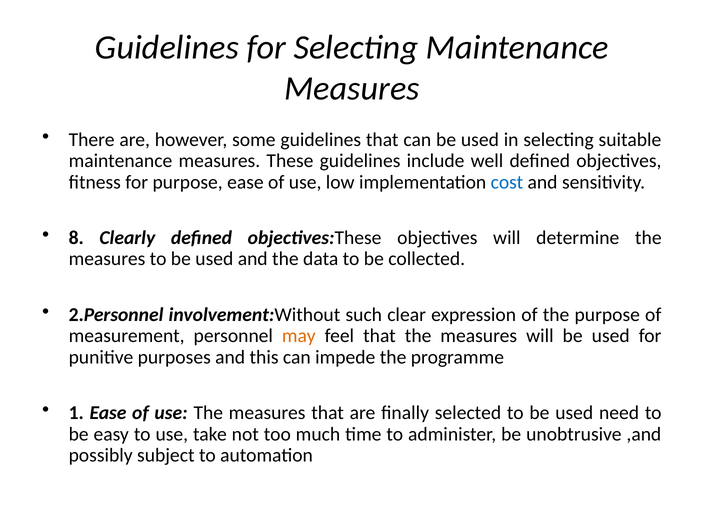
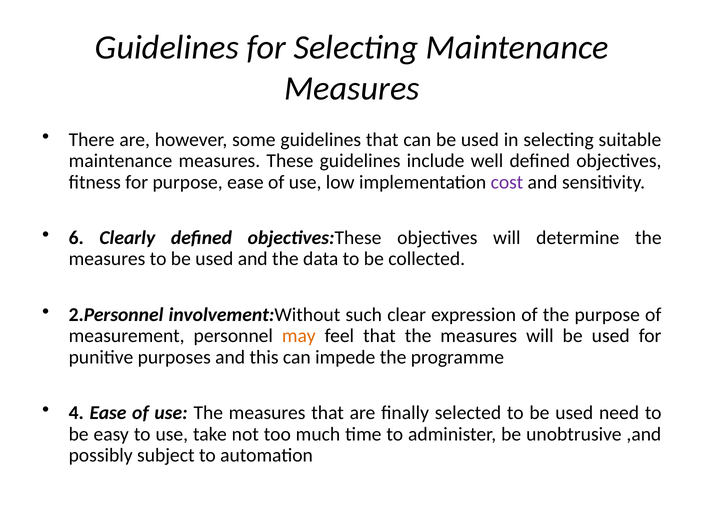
cost colour: blue -> purple (507, 182)
8: 8 -> 6 (76, 238)
1: 1 -> 4 (76, 413)
